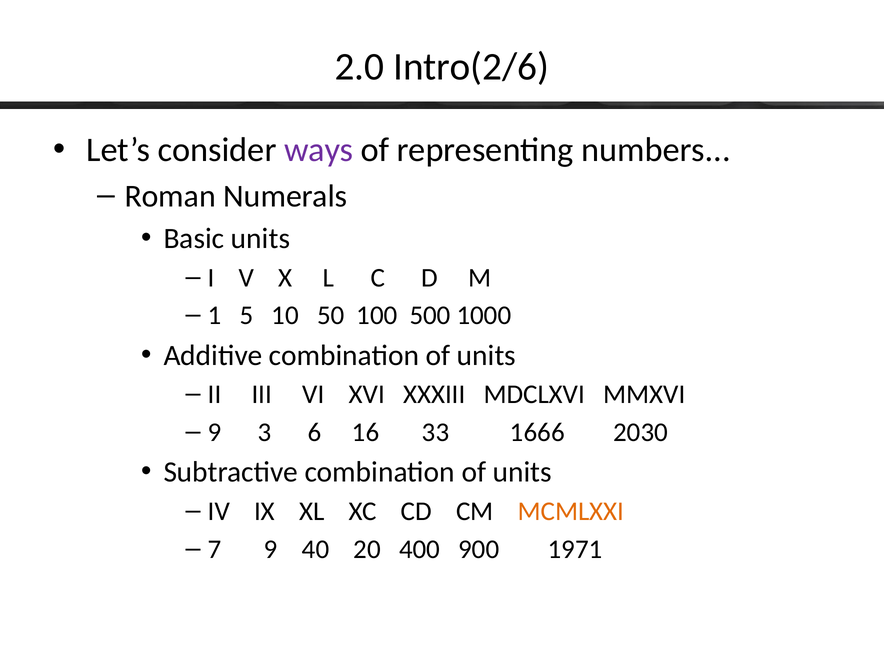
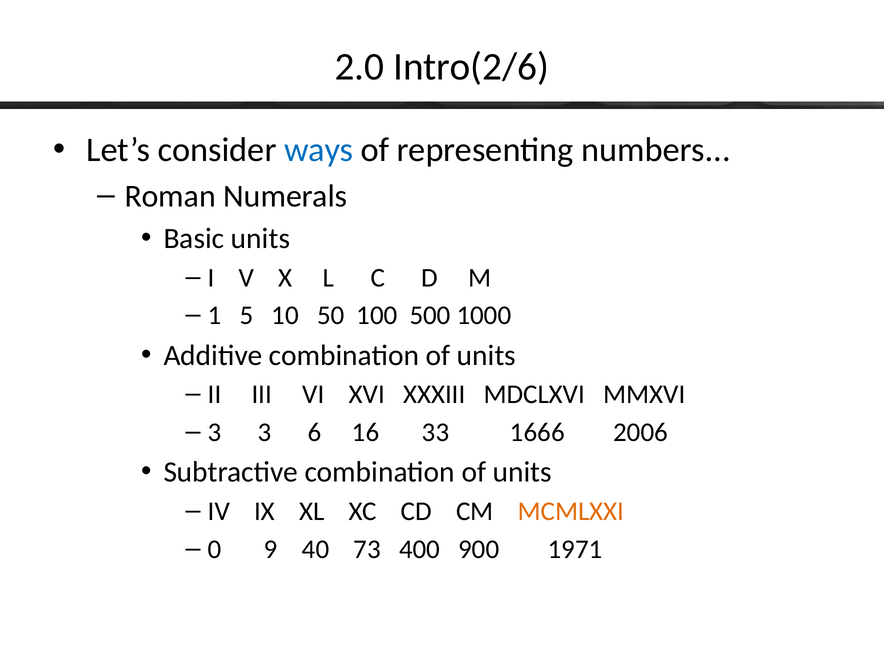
ways colour: purple -> blue (319, 150)
9: 9 -> 3 (215, 432)
2030: 2030 -> 2006 (641, 432)
7: 7 -> 0 (215, 549)
20: 20 -> 73 (367, 549)
